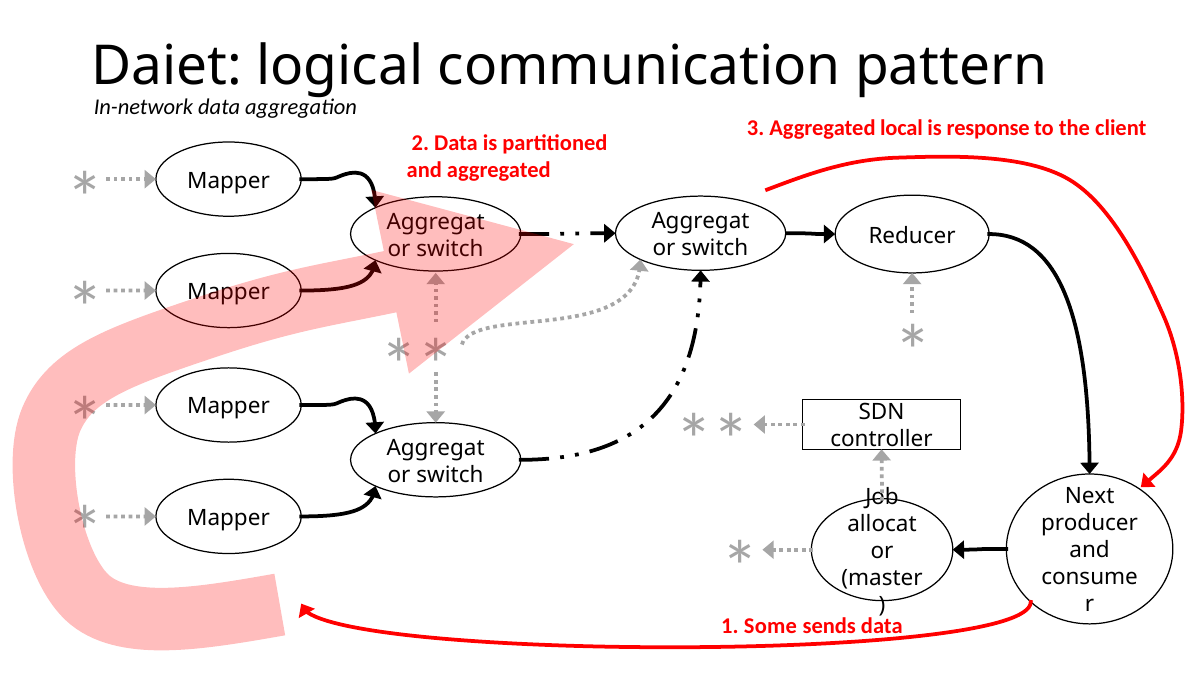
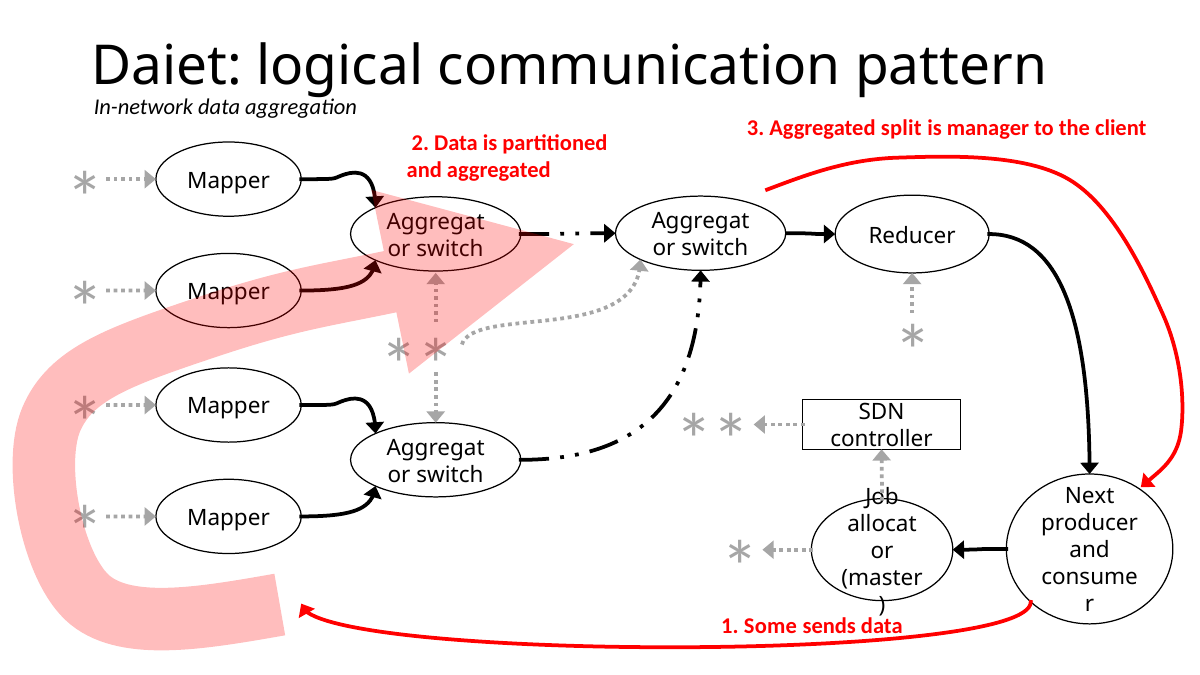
local: local -> split (901, 128)
response: response -> manager (988, 128)
